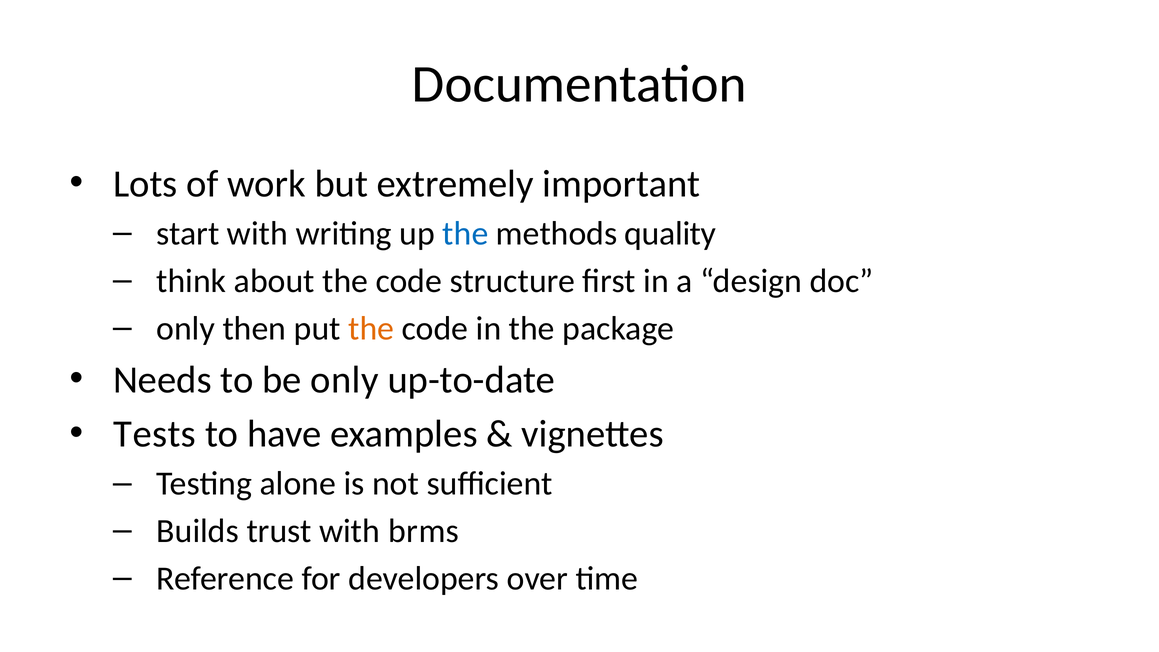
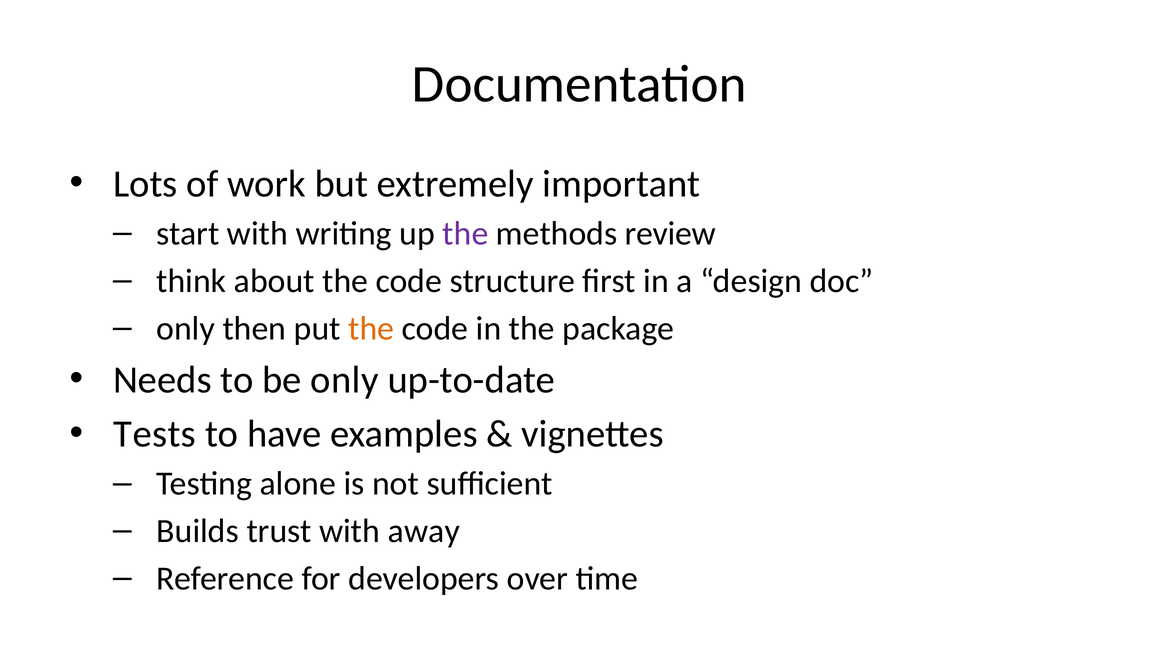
the colour: blue -> purple (465, 234)
quality: quality -> review (670, 234)
brms: brms -> away (424, 531)
